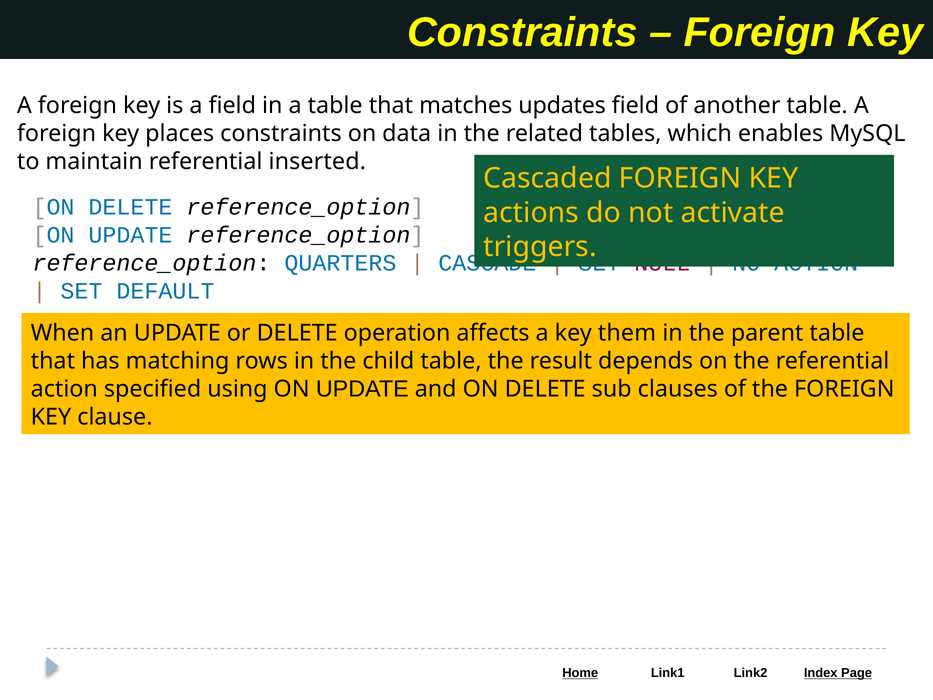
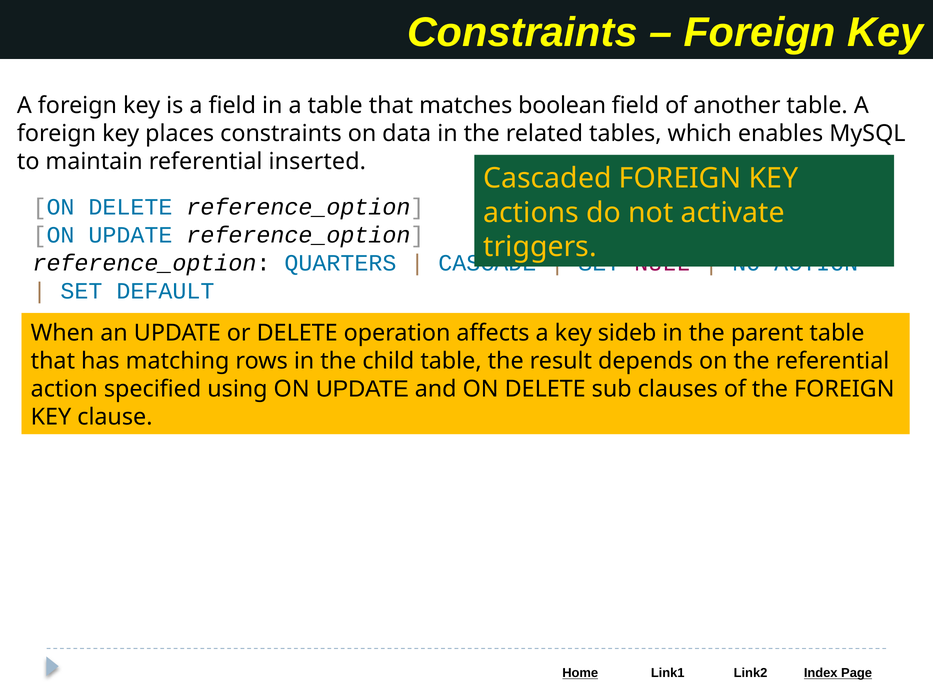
updates: updates -> boolean (562, 106)
them: them -> sideb (627, 333)
